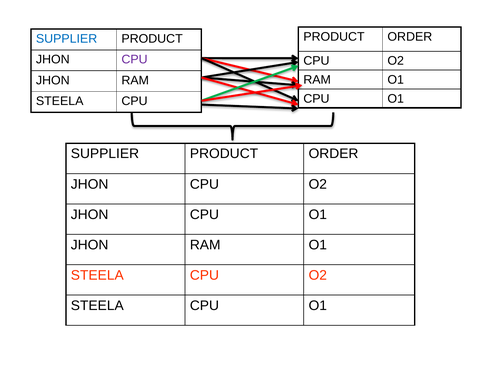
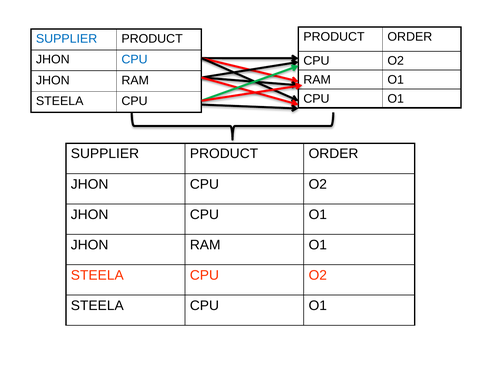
CPU colour: purple -> blue (135, 60)
